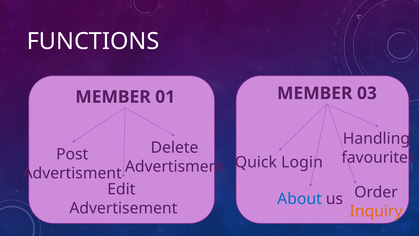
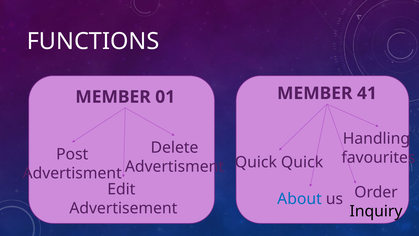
03: 03 -> 41 (367, 93)
Quick Login: Login -> Quick (302, 162)
Inquiry colour: orange -> black (376, 211)
